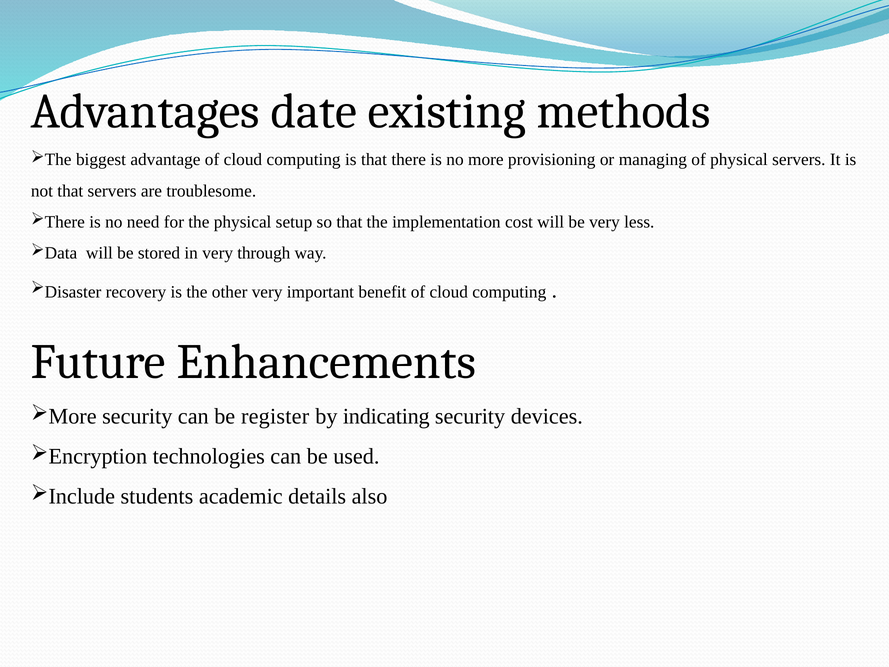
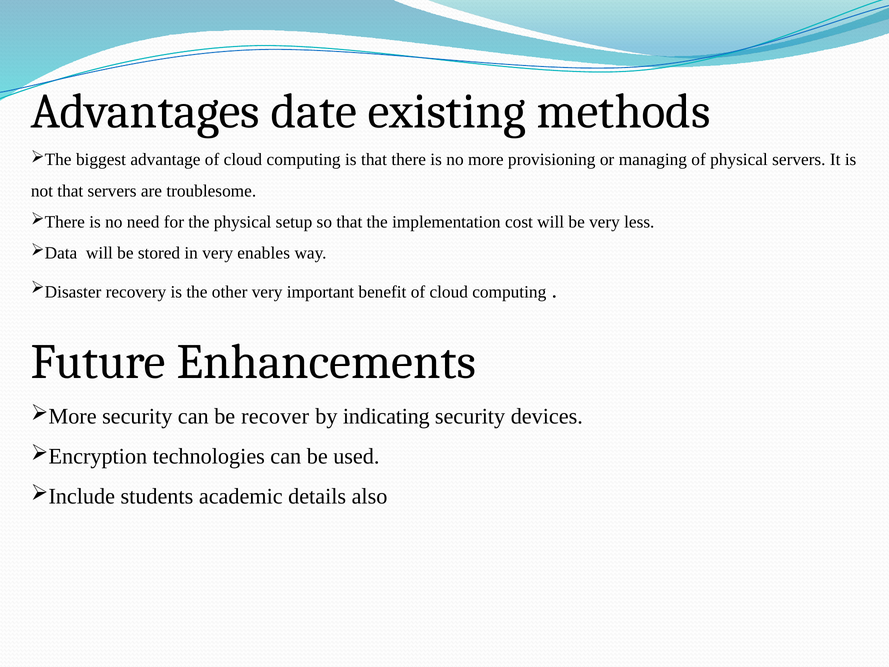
through: through -> enables (264, 253)
register: register -> recover (275, 416)
